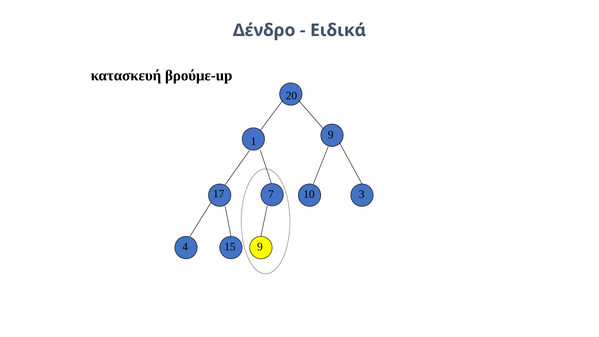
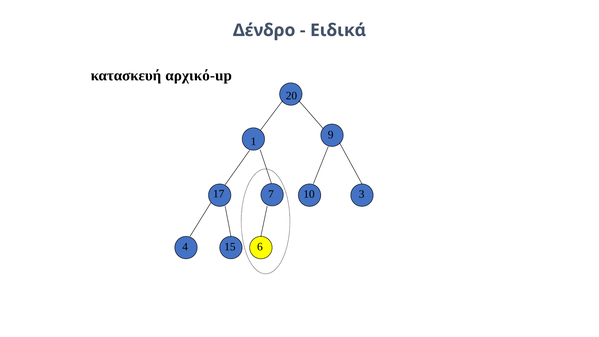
βρούμε-up: βρούμε-up -> αρχικό-up (199, 75)
15 9: 9 -> 6 (260, 247)
